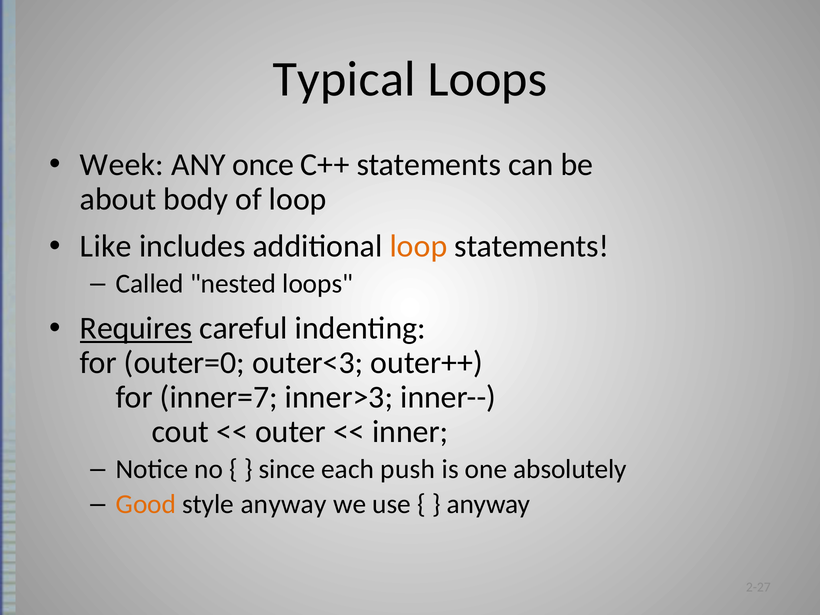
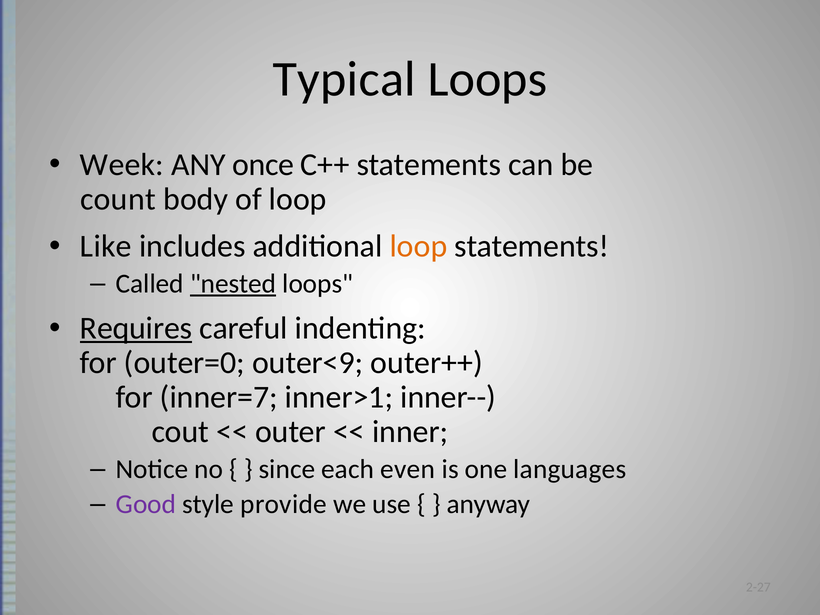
about: about -> count (118, 199)
nested underline: none -> present (233, 284)
outer<3: outer<3 -> outer<9 (308, 363)
inner>3: inner>3 -> inner>1 (339, 397)
push: push -> even (408, 469)
absolutely: absolutely -> languages (570, 469)
Good colour: orange -> purple (146, 504)
style anyway: anyway -> provide (284, 504)
